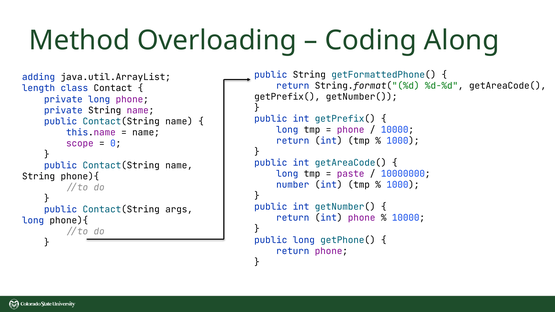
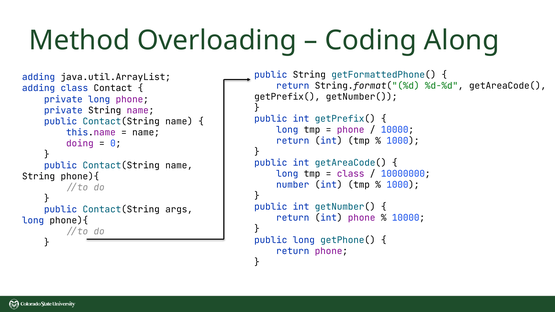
length: length -> adding (39, 88)
scope: scope -> doing (80, 143)
paste: paste -> class (351, 174)
